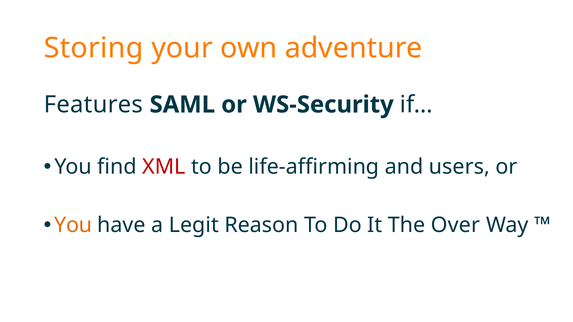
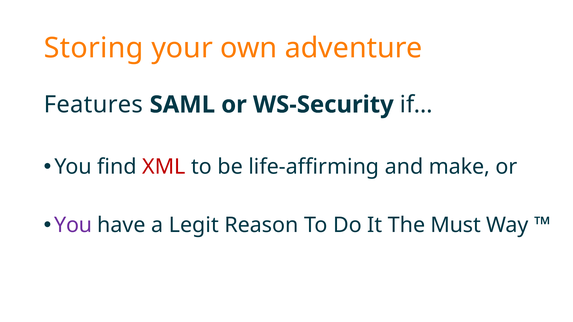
users: users -> make (459, 167)
You colour: orange -> purple (73, 225)
Over: Over -> Must (456, 225)
